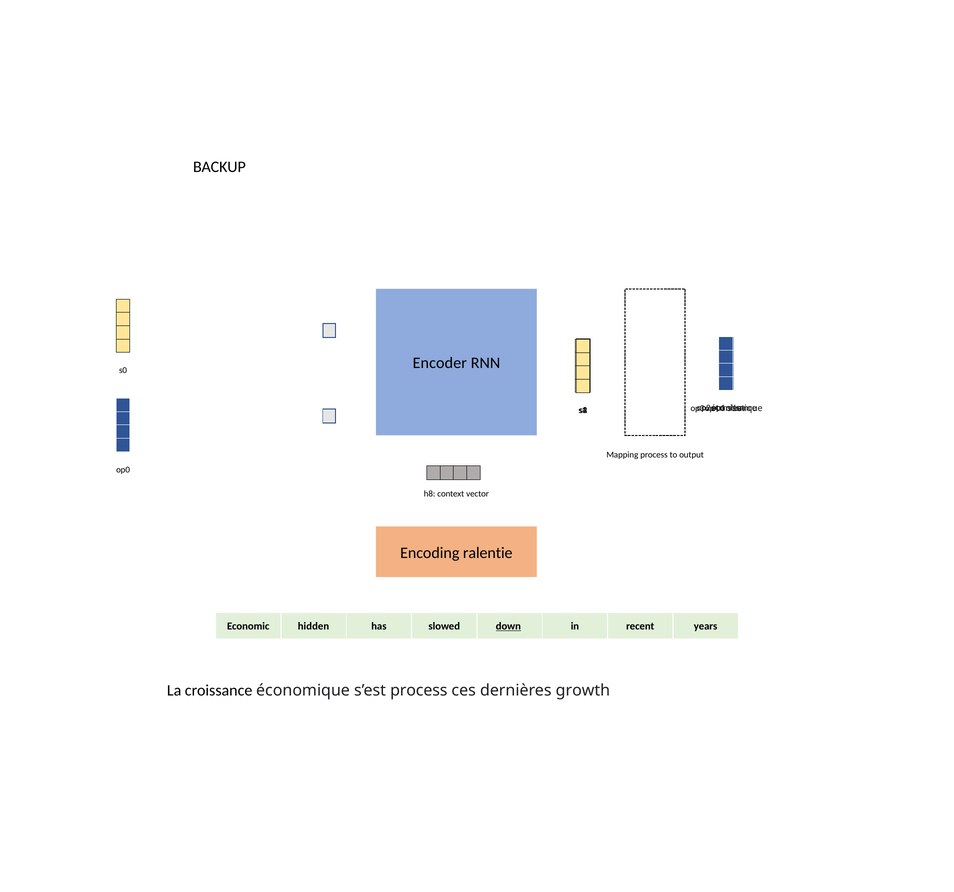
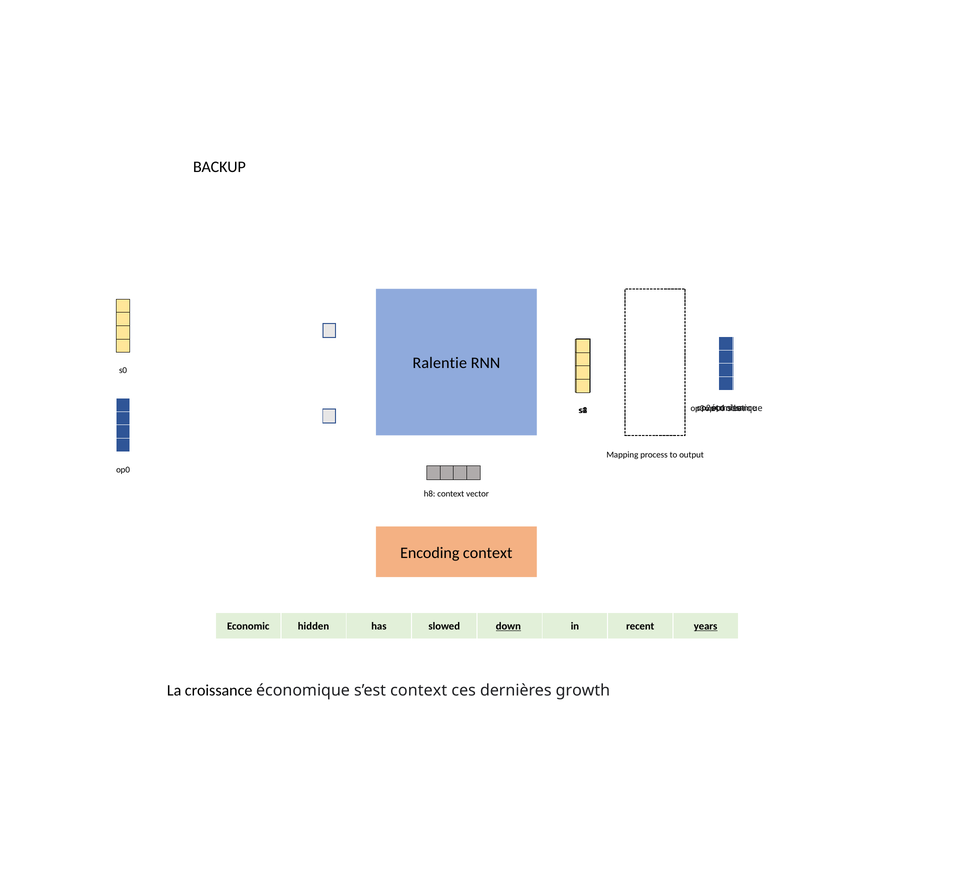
Encoder: Encoder -> Ralentie (440, 363)
Encoding ralentie: ralentie -> context (488, 553)
years underline: none -> present (706, 626)
s’est process: process -> context (419, 690)
